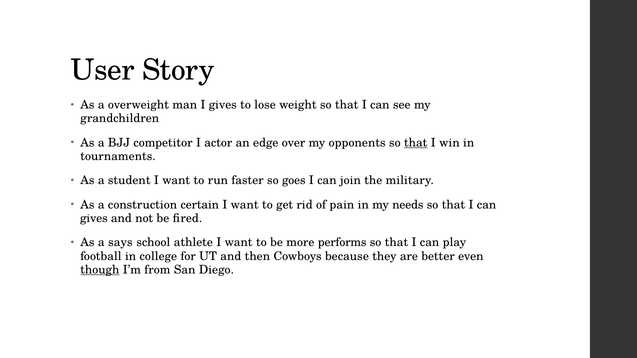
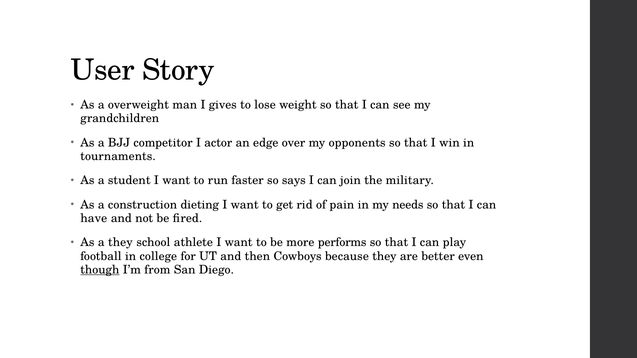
that underline: present -> none (416, 143)
goes: goes -> says (294, 181)
certain: certain -> dieting (200, 205)
gives: gives -> have (94, 218)
a says: says -> they (120, 243)
